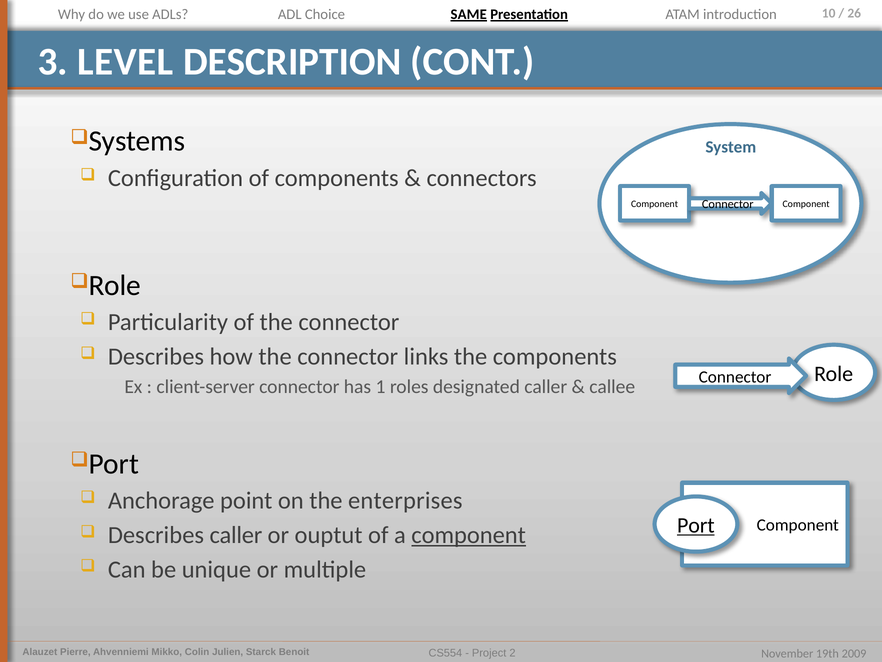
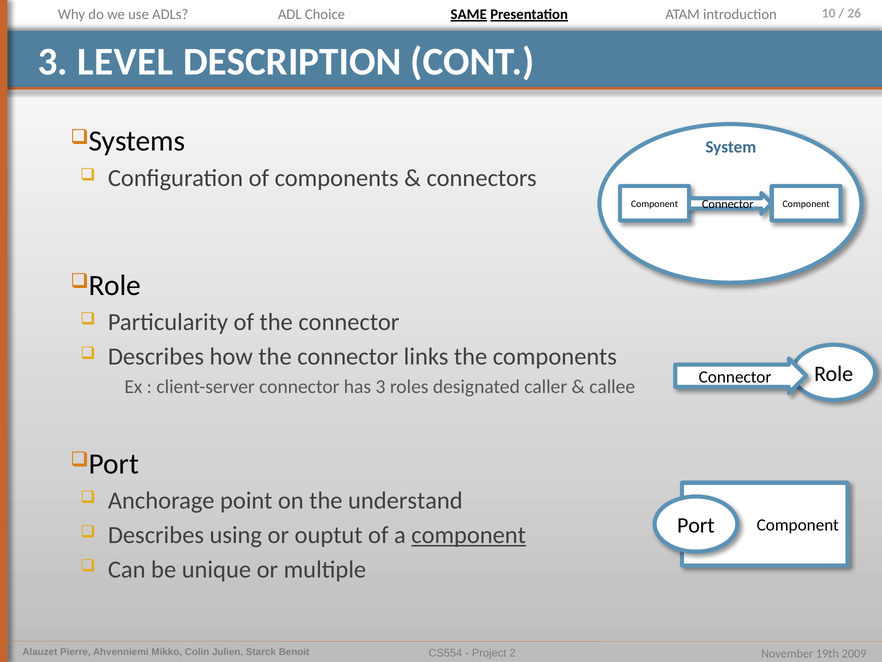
has 1: 1 -> 3 (380, 386)
enterprises: enterprises -> understand (405, 500)
Port underline: present -> none (696, 525)
Describes caller: caller -> using (236, 535)
